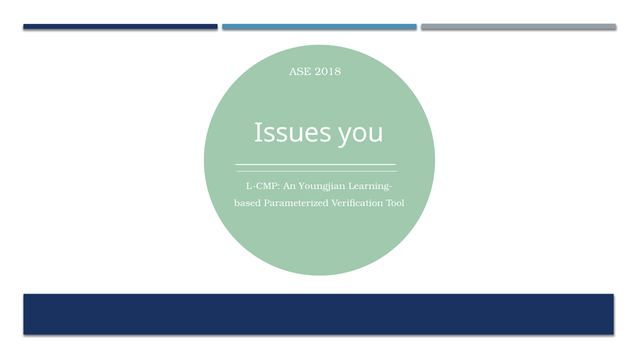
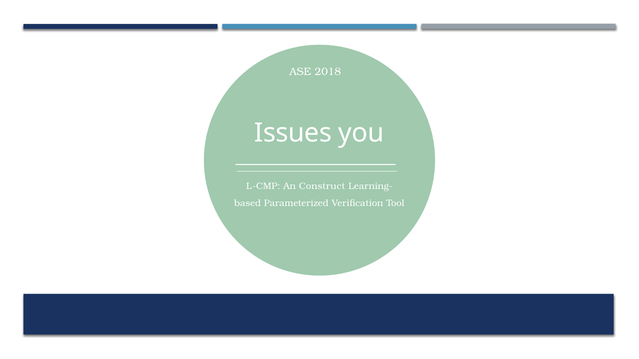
Youngjian: Youngjian -> Construct (322, 187)
